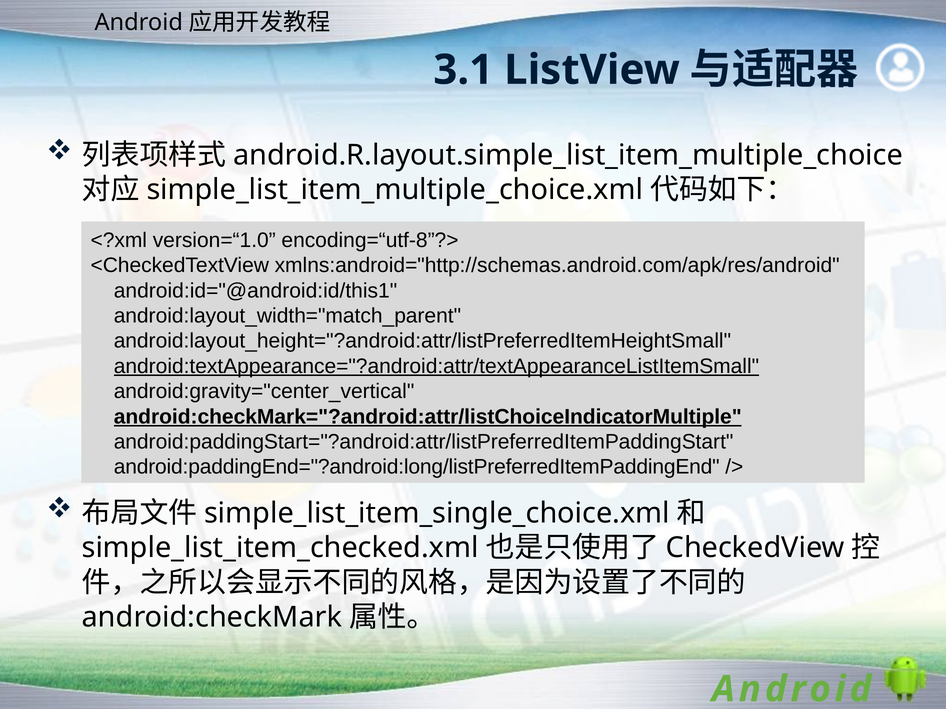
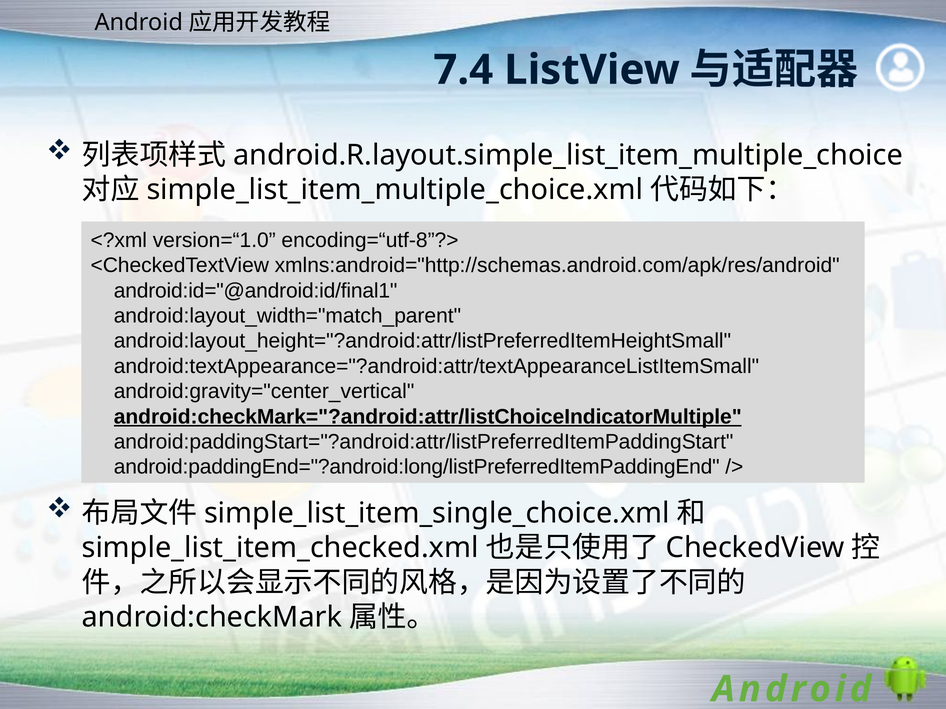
3.1: 3.1 -> 7.4 (463, 70)
android:id="@android:id/this1: android:id="@android:id/this1 -> android:id="@android:id/final1 (256, 291)
android:textAppearance="?android:attr/textAppearanceListItemSmall underline: present -> none (436, 366)
